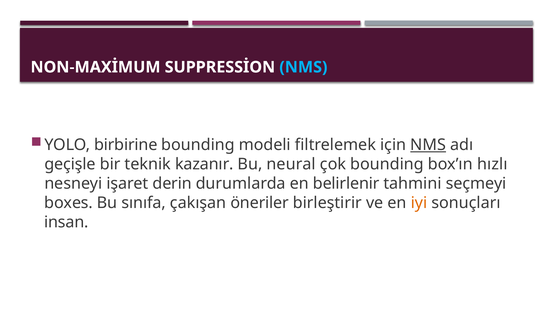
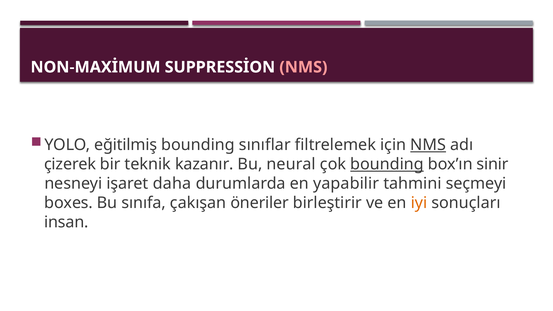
NMS colour: light blue -> pink (303, 67)
birbirine: birbirine -> eğitilmiş (126, 145)
modeli: modeli -> sınıflar (265, 145)
geçişle: geçişle -> çizerek (70, 164)
bounding underline: none -> present (387, 164)
hızlı: hızlı -> sinir (493, 164)
derin: derin -> daha (172, 183)
belirlenir: belirlenir -> yapabilir (346, 183)
